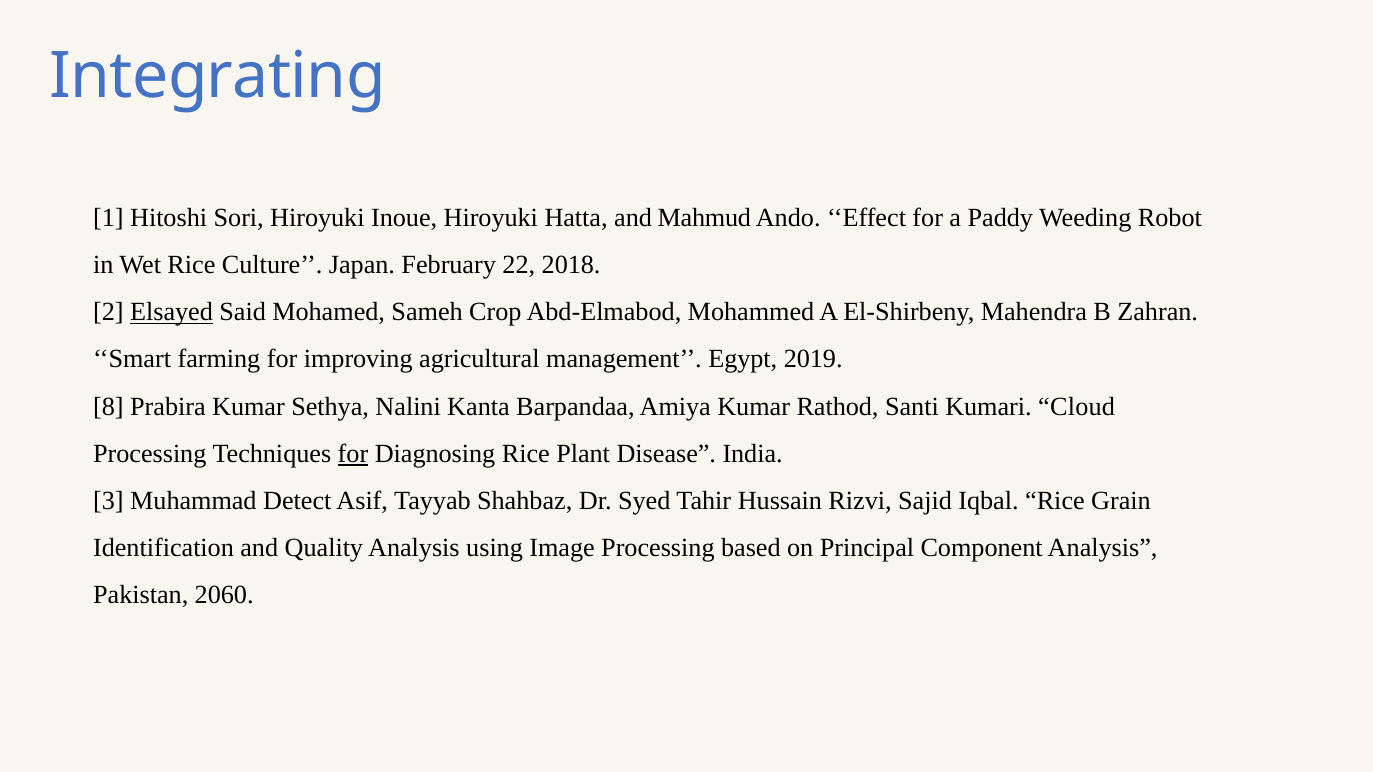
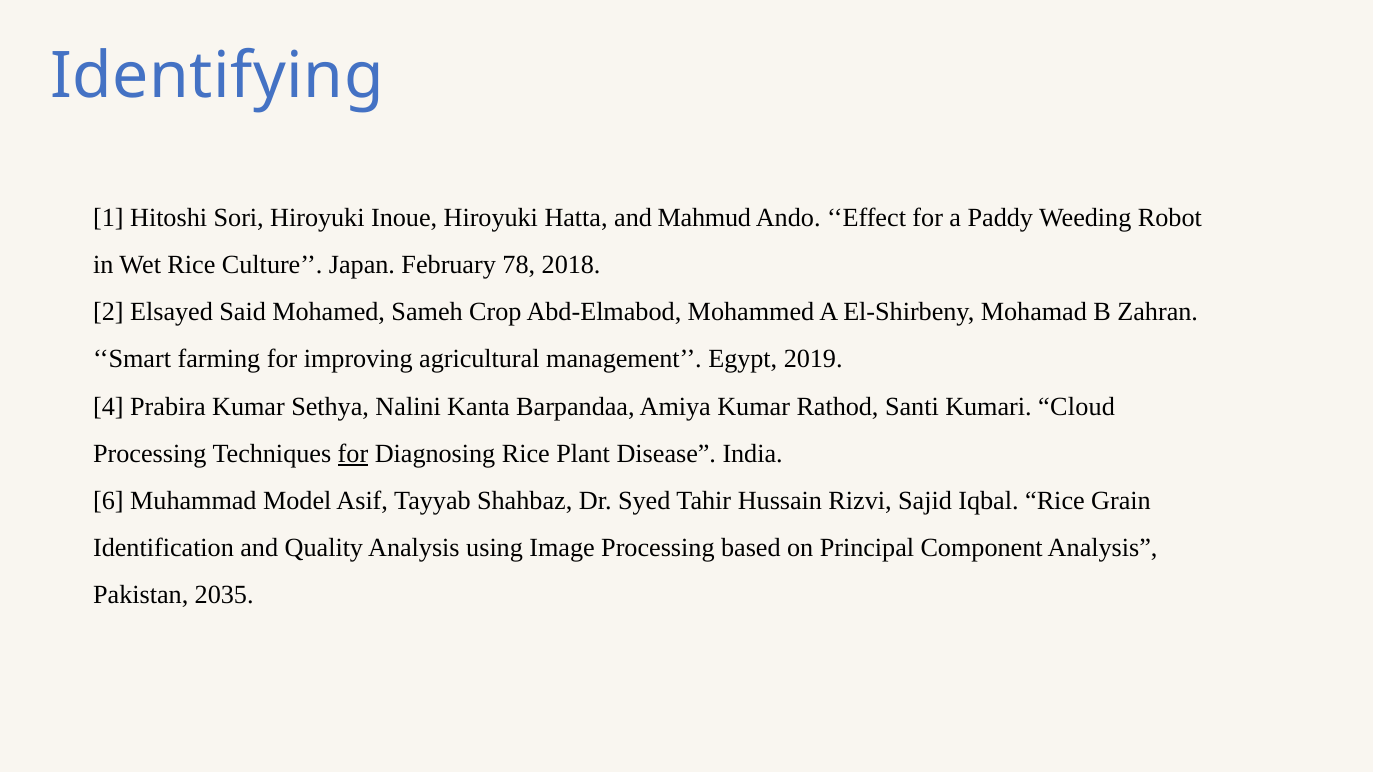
Integrating: Integrating -> Identifying (217, 76)
22: 22 -> 78 (519, 265)
Elsayed underline: present -> none (172, 312)
Mahendra: Mahendra -> Mohamad (1034, 312)
8: 8 -> 4 (108, 407)
3: 3 -> 6 (108, 501)
Detect: Detect -> Model (297, 501)
2060: 2060 -> 2035 (224, 595)
